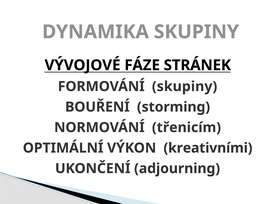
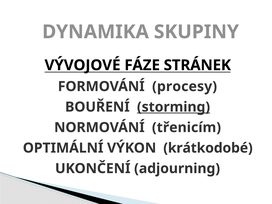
FORMOVÁNÍ skupiny: skupiny -> procesy (185, 86)
storming underline: none -> present (174, 107)
kreativními: kreativními -> krátkodobé (208, 148)
